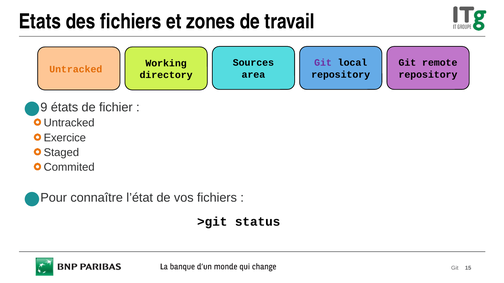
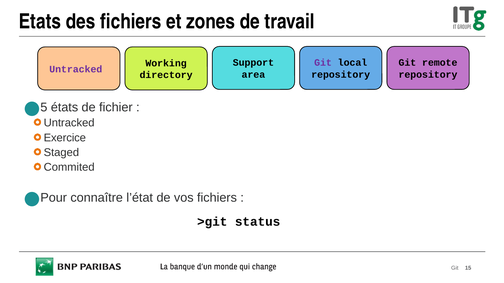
Sources: Sources -> Support (253, 63)
Untracked colour: orange -> purple (76, 69)
9: 9 -> 5 (44, 108)
